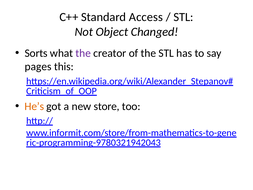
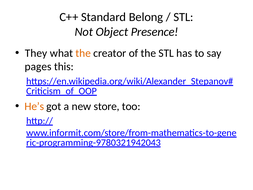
Access: Access -> Belong (146, 17)
Changed: Changed -> Presence (155, 32)
Sorts: Sorts -> They (36, 53)
the colour: purple -> orange (83, 53)
